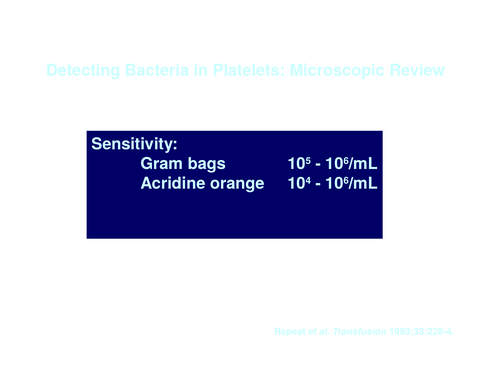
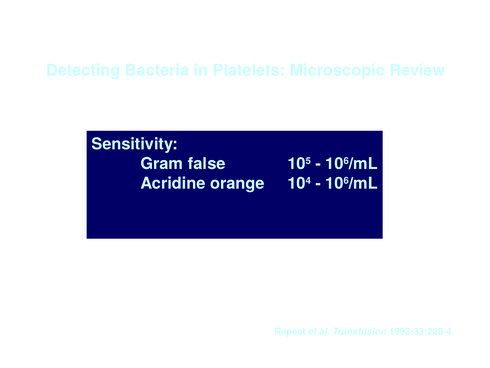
bags: bags -> false (207, 164)
